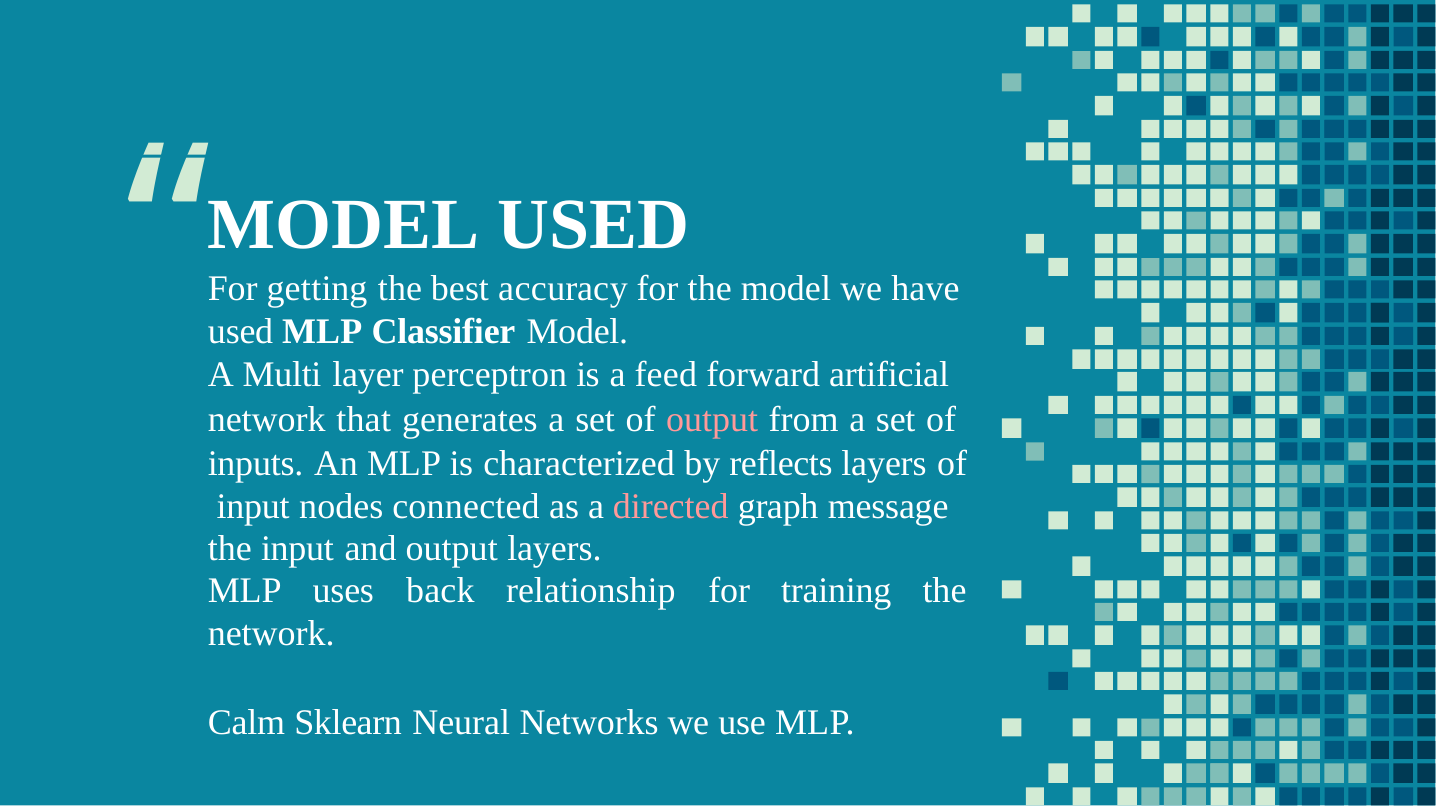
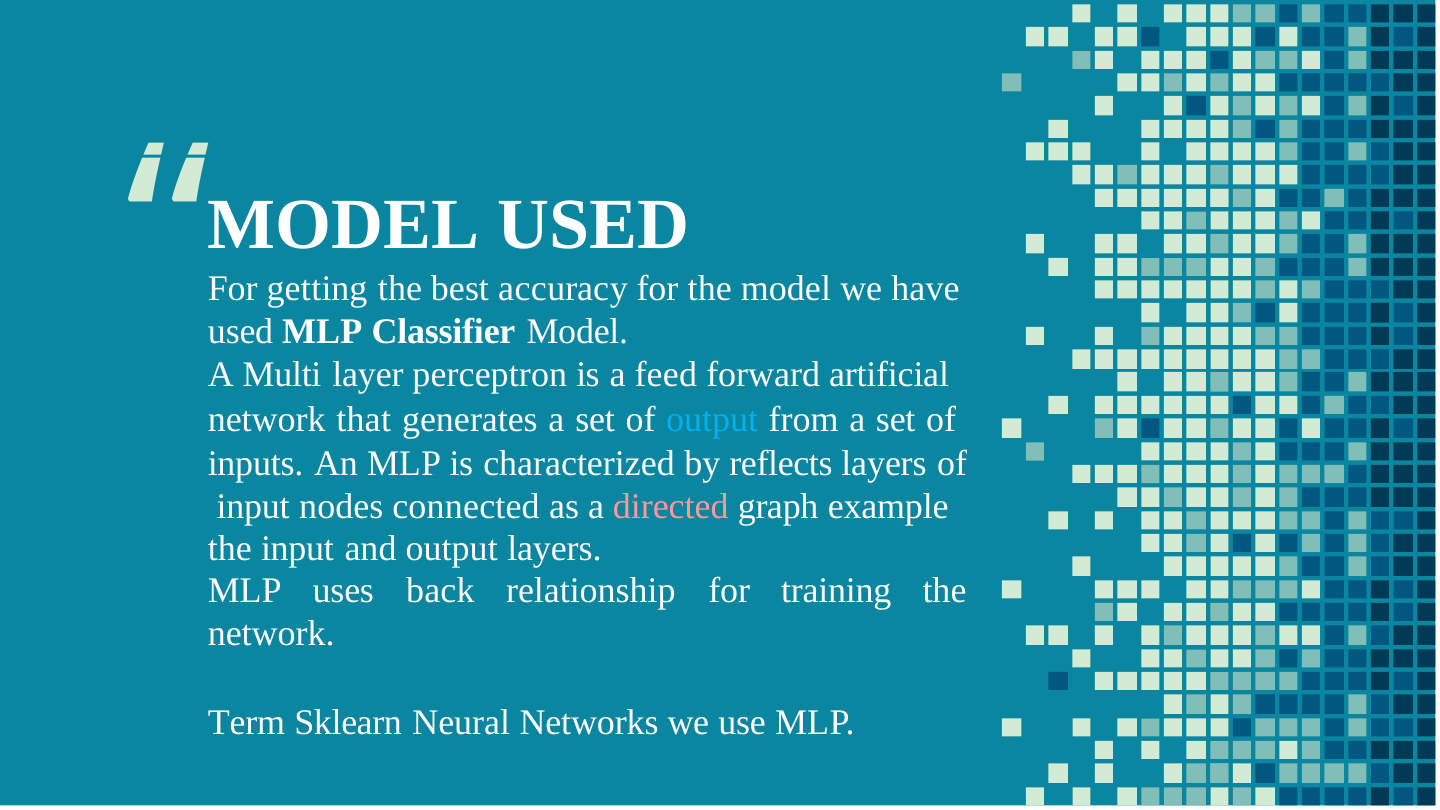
output colour: pink -> light blue (712, 420)
message: message -> example (888, 507)
Calm: Calm -> Term (247, 723)
